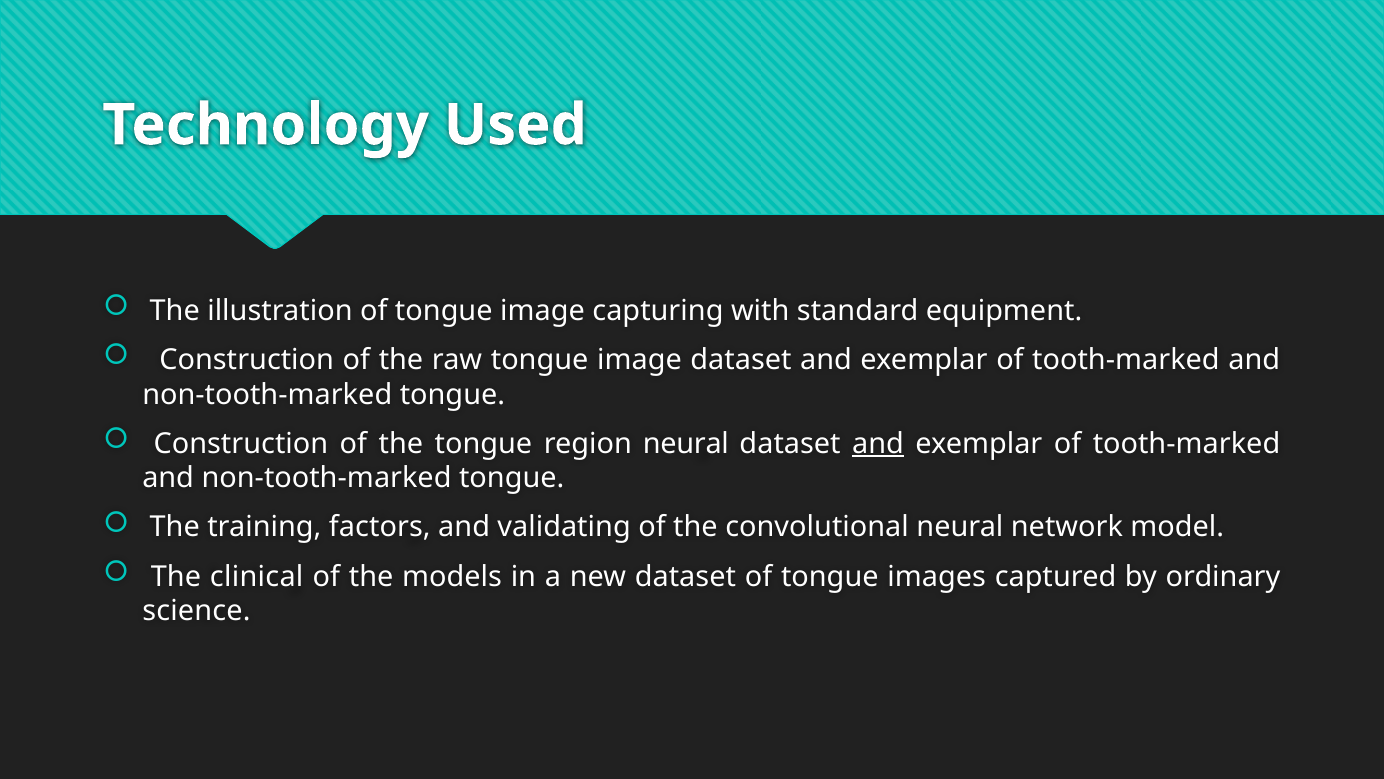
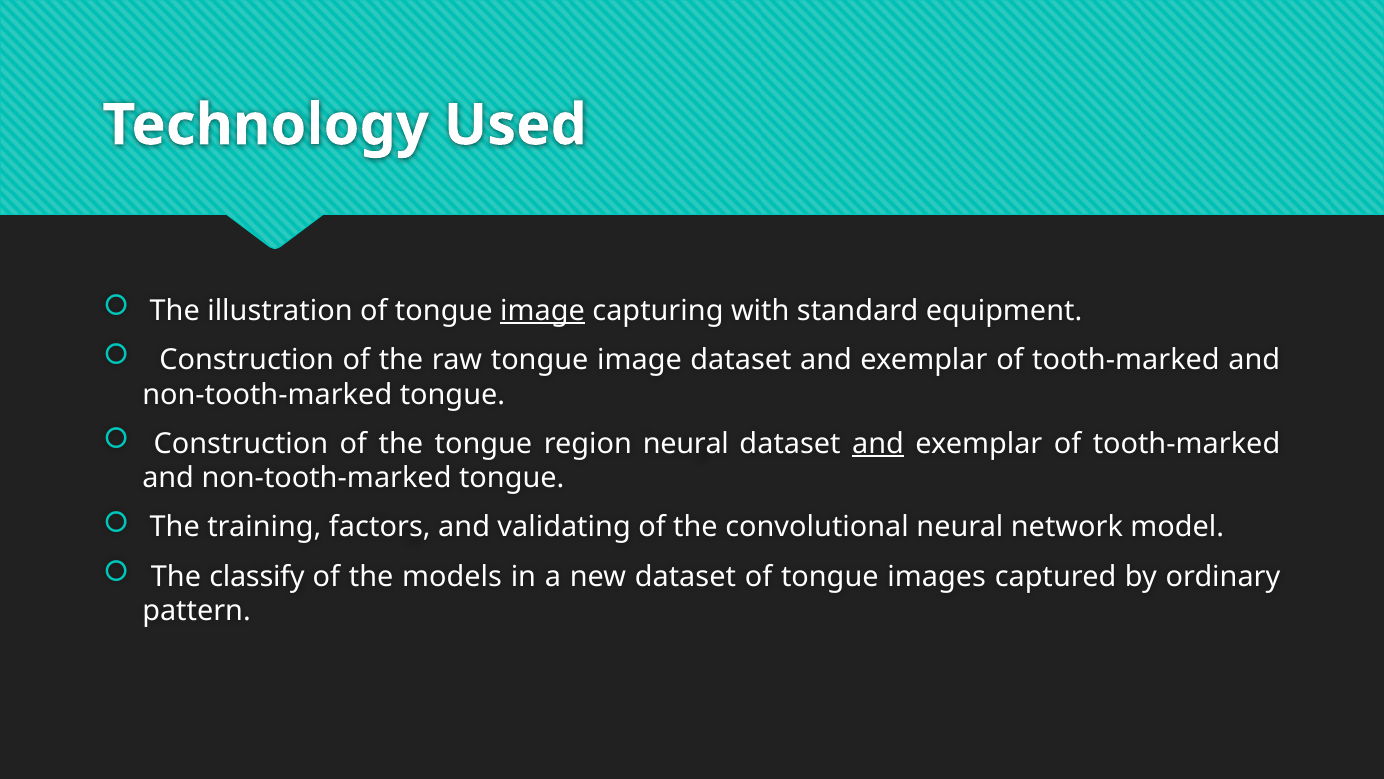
image underline: none -> present (543, 311)
clinical: clinical -> classify (257, 576)
science: science -> pattern (197, 611)
